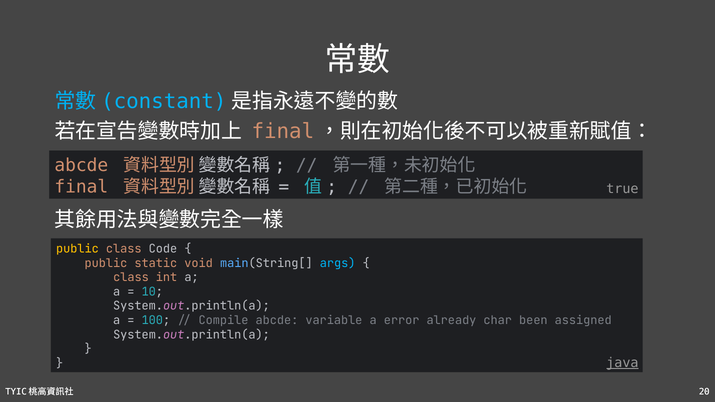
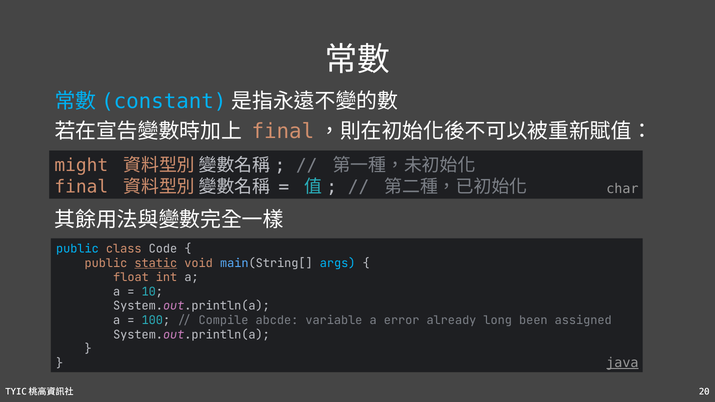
abcde: abcde -> might (81, 165)
true: true -> char (622, 189)
public colour: yellow -> light blue (78, 249)
static underline: none -> present (156, 263)
class: class -> float (131, 278)
char: char -> long (498, 320)
